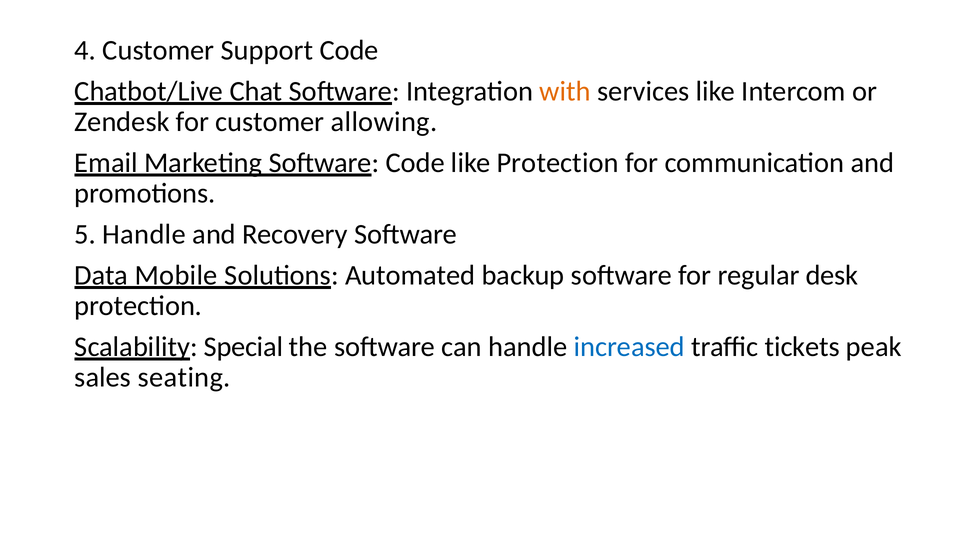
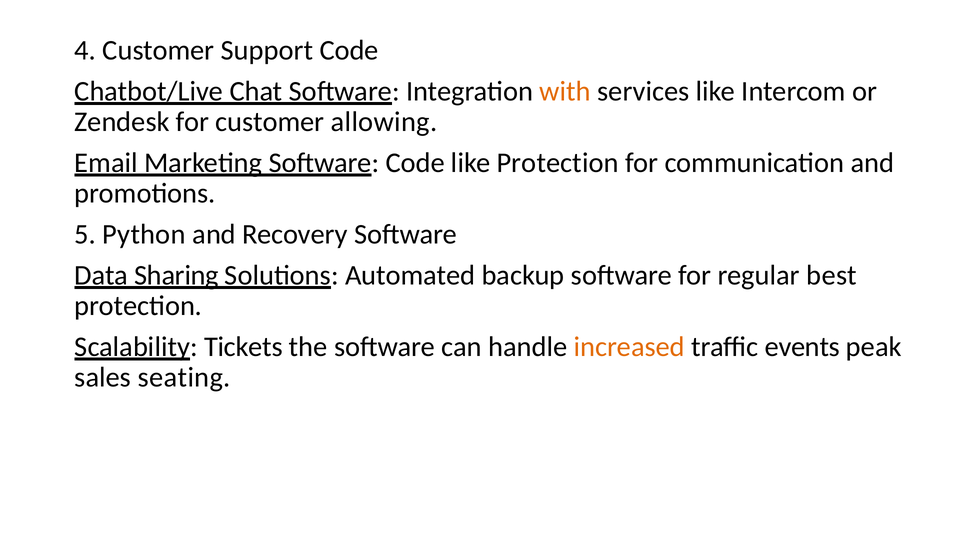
5 Handle: Handle -> Python (144, 235)
Mobile: Mobile -> Sharing (176, 275)
desk: desk -> best (832, 275)
Special: Special -> Tickets (243, 347)
increased colour: blue -> orange (629, 347)
tickets: tickets -> events (802, 347)
